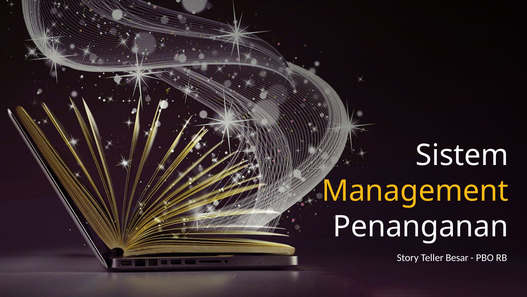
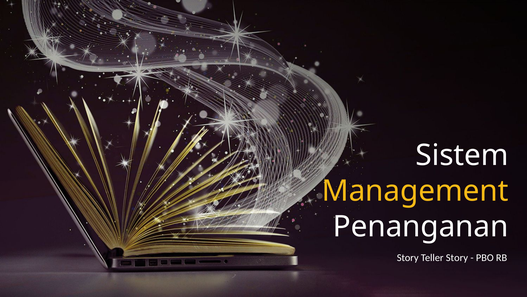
Teller Besar: Besar -> Story (457, 257)
